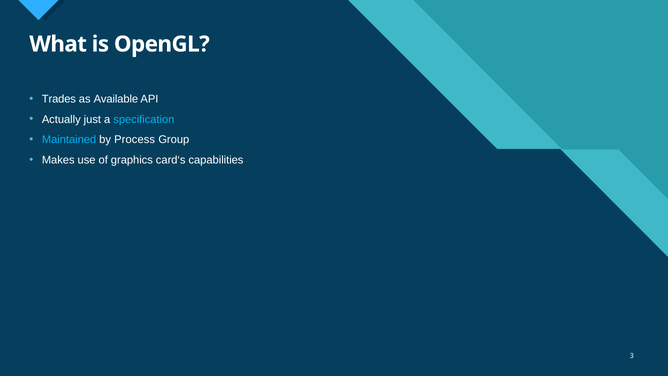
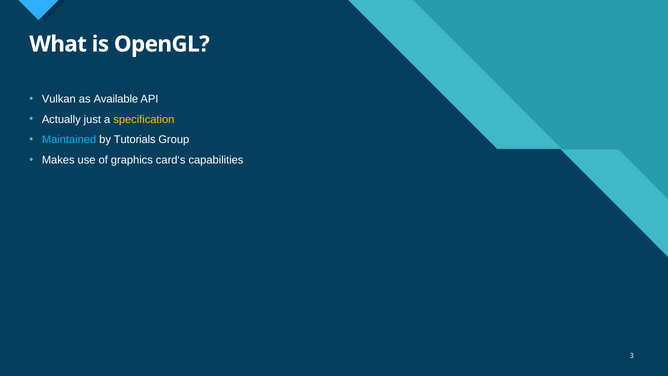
Trades: Trades -> Vulkan (59, 99)
specification colour: light blue -> yellow (144, 119)
Process: Process -> Tutorials (135, 140)
